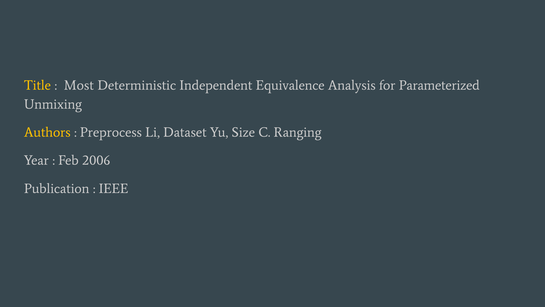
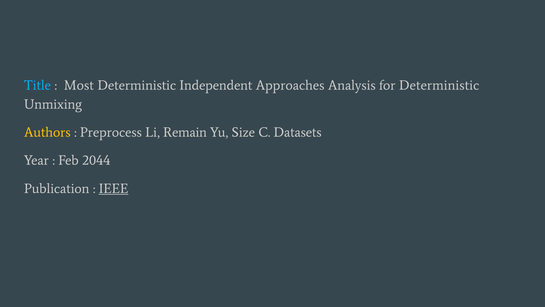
Title colour: yellow -> light blue (37, 85)
Equivalence: Equivalence -> Approaches (290, 85)
for Parameterized: Parameterized -> Deterministic (439, 85)
Dataset: Dataset -> Remain (185, 132)
Ranging: Ranging -> Datasets (298, 132)
2006: 2006 -> 2044 (96, 160)
IEEE underline: none -> present (114, 188)
